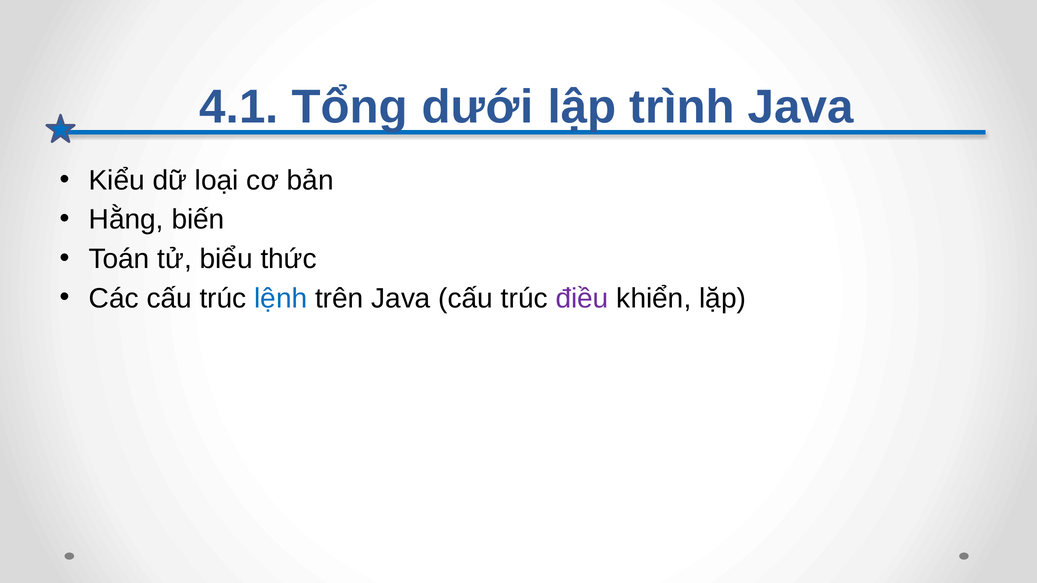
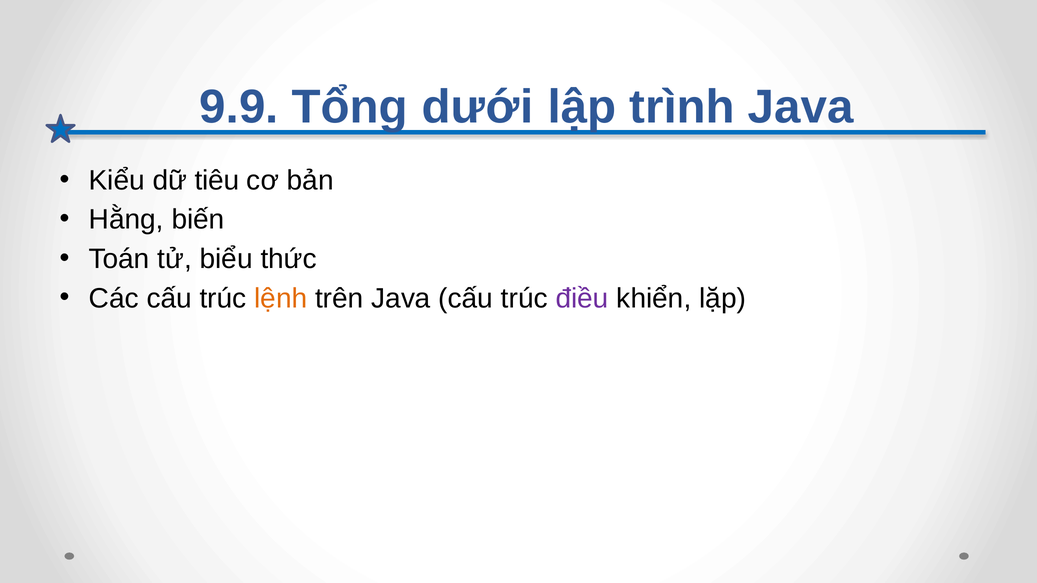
4.1: 4.1 -> 9.9 (239, 107)
loại: loại -> tiêu (217, 181)
lệnh colour: blue -> orange (281, 298)
